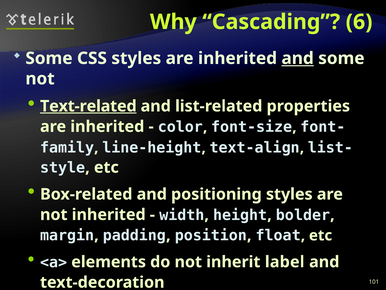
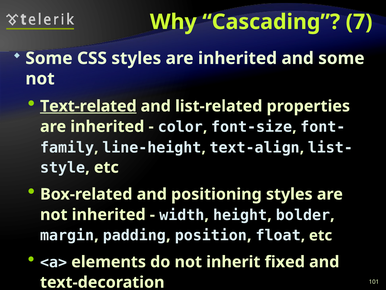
6: 6 -> 7 (359, 22)
and underline: present -> none (298, 58)
label: label -> fixed (285, 262)
